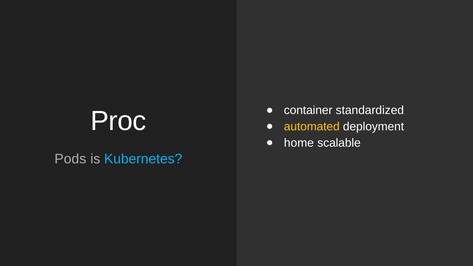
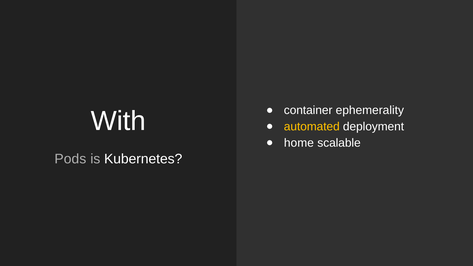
Proc: Proc -> With (118, 121)
standardized: standardized -> ephemerality (370, 110)
Kubernetes colour: light blue -> white (143, 159)
